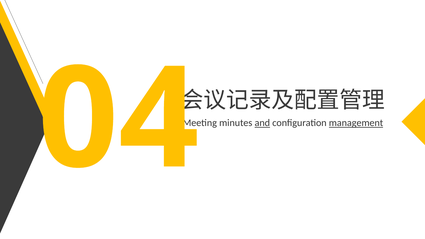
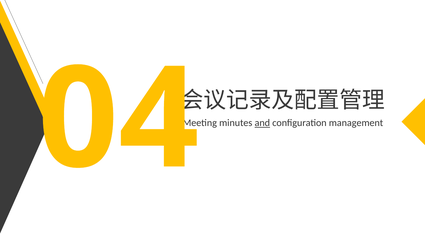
management underline: present -> none (356, 123)
